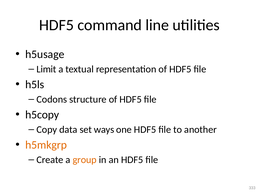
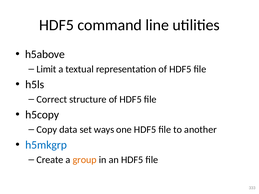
h5usage: h5usage -> h5above (45, 54)
Codons: Codons -> Correct (52, 99)
h5mkgrp colour: orange -> blue (46, 145)
